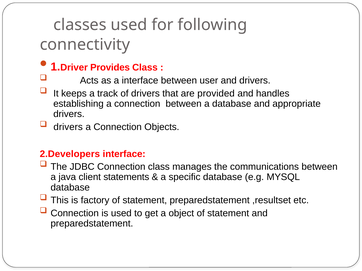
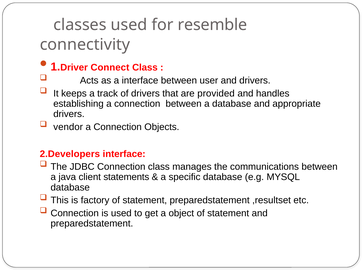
following: following -> resemble (212, 25)
Provides: Provides -> Connect (110, 68)
drivers: drivers -> vendor (68, 127)
